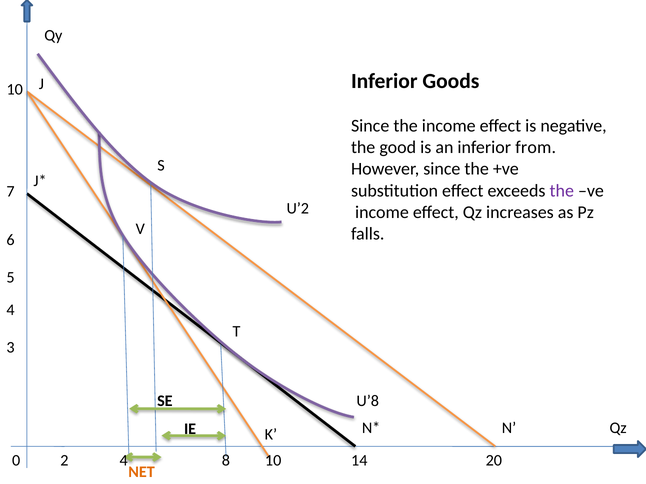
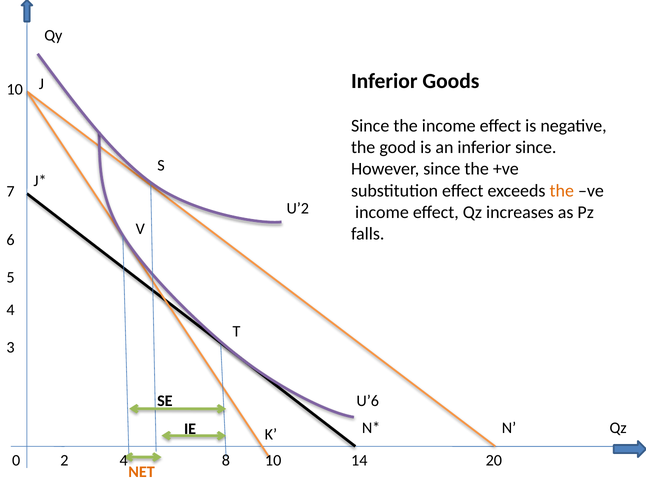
from: from -> since (536, 148)
the colour: purple -> orange (562, 191)
U’8: U’8 -> U’6 (368, 402)
